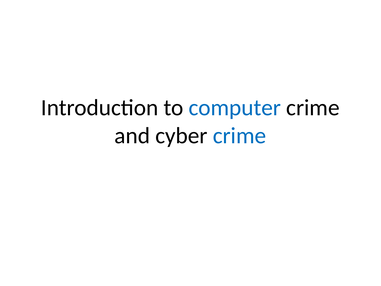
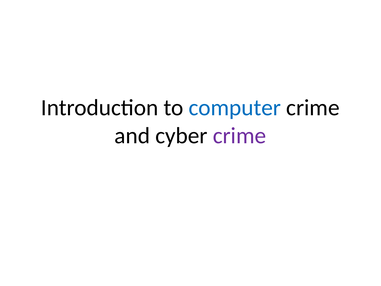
crime colour: blue -> purple (239, 136)
